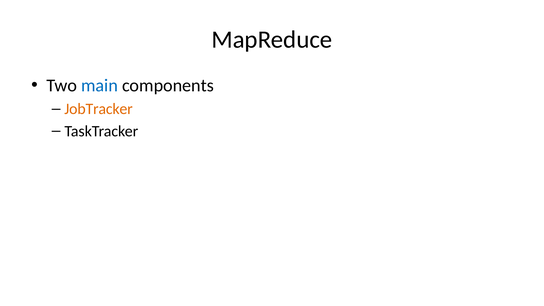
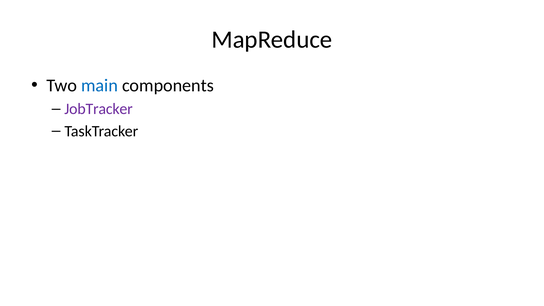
JobTracker colour: orange -> purple (99, 109)
